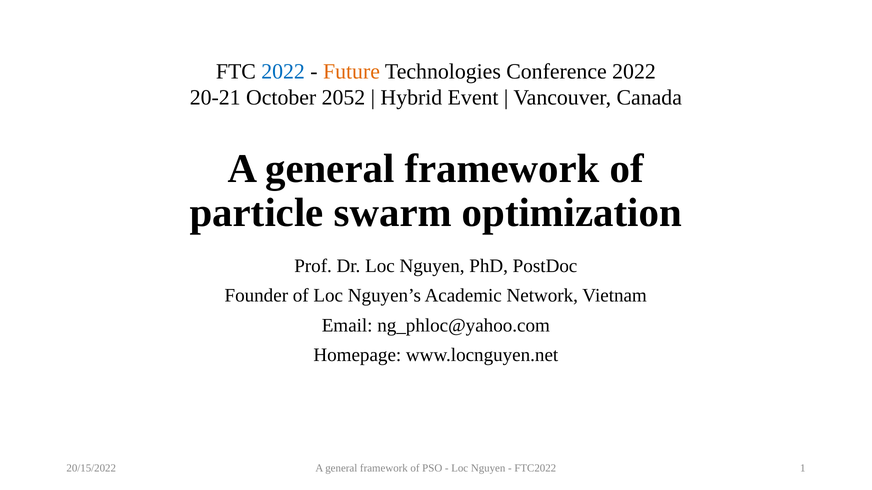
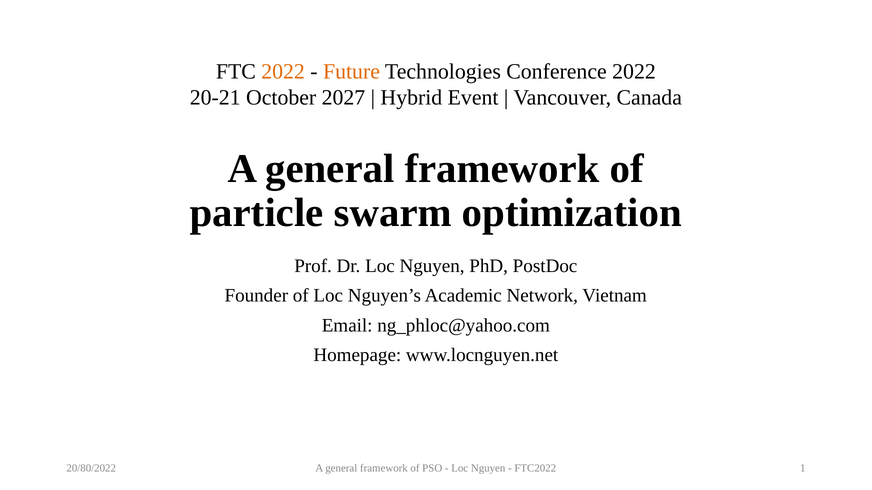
2022 colour: blue -> orange (283, 72)
2052: 2052 -> 2027 (343, 98)
20/15/2022: 20/15/2022 -> 20/80/2022 (91, 468)
